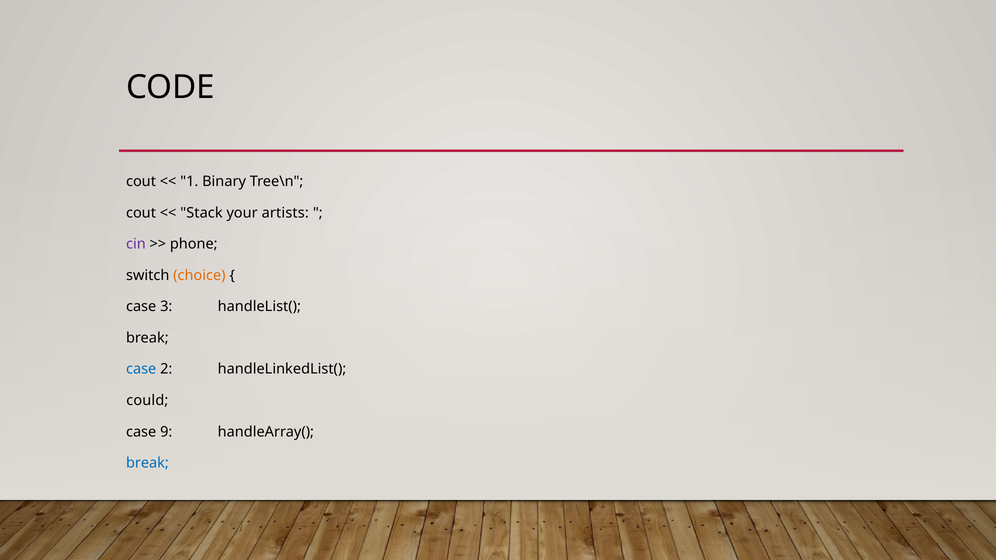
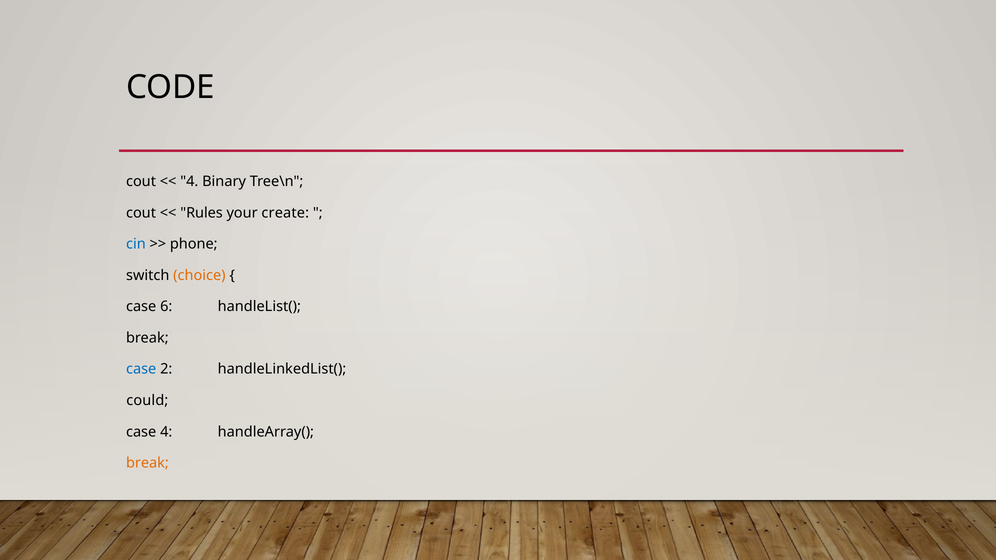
1: 1 -> 4 (189, 182)
Stack: Stack -> Rules (202, 213)
artists: artists -> create (285, 213)
cin colour: purple -> blue (136, 244)
3: 3 -> 6 (166, 307)
case 9: 9 -> 4 (166, 432)
break colour: blue -> orange (147, 463)
